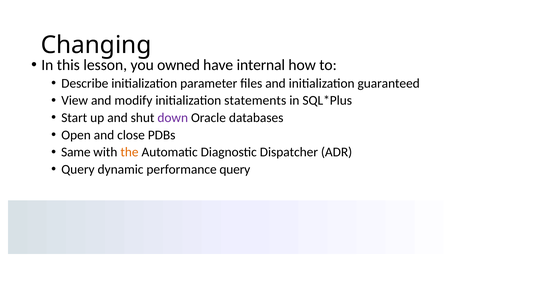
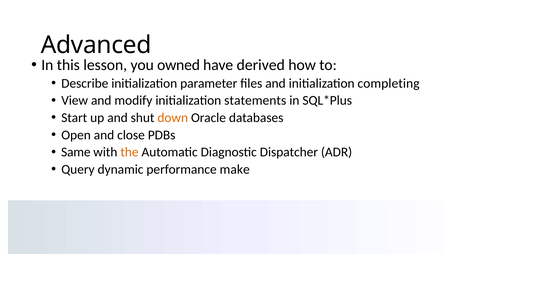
Changing: Changing -> Advanced (96, 45)
internal: internal -> derived (261, 65)
guaranteed: guaranteed -> completing (389, 83)
down colour: purple -> orange (173, 118)
performance query: query -> make (235, 169)
